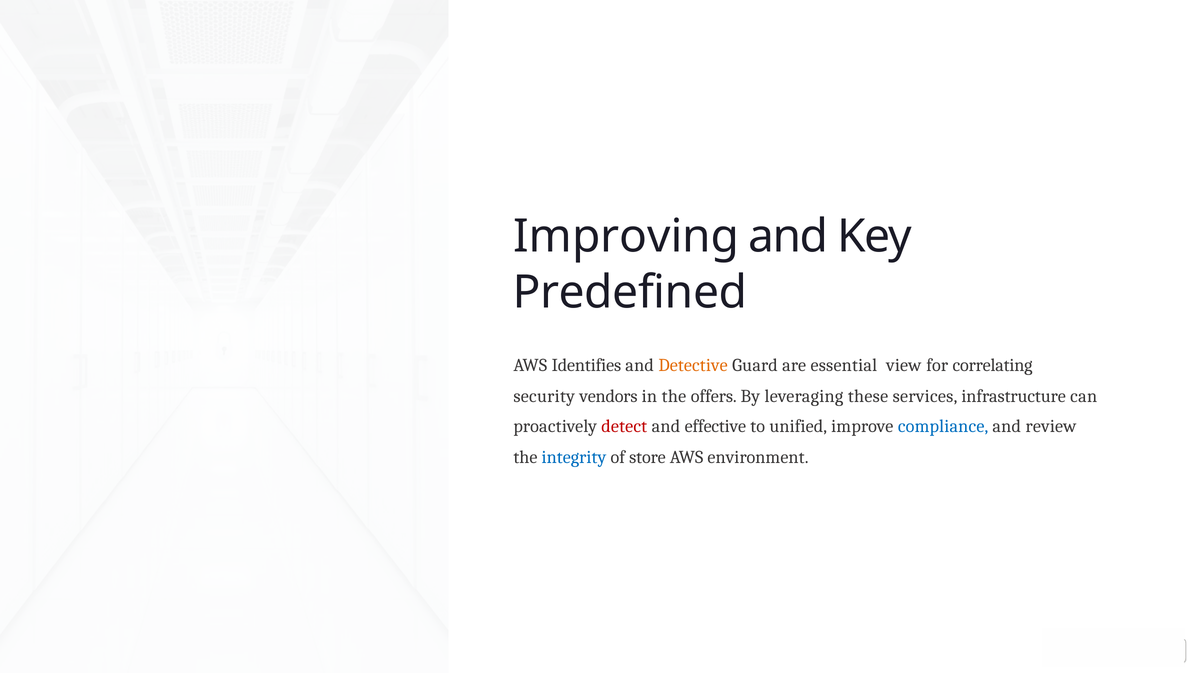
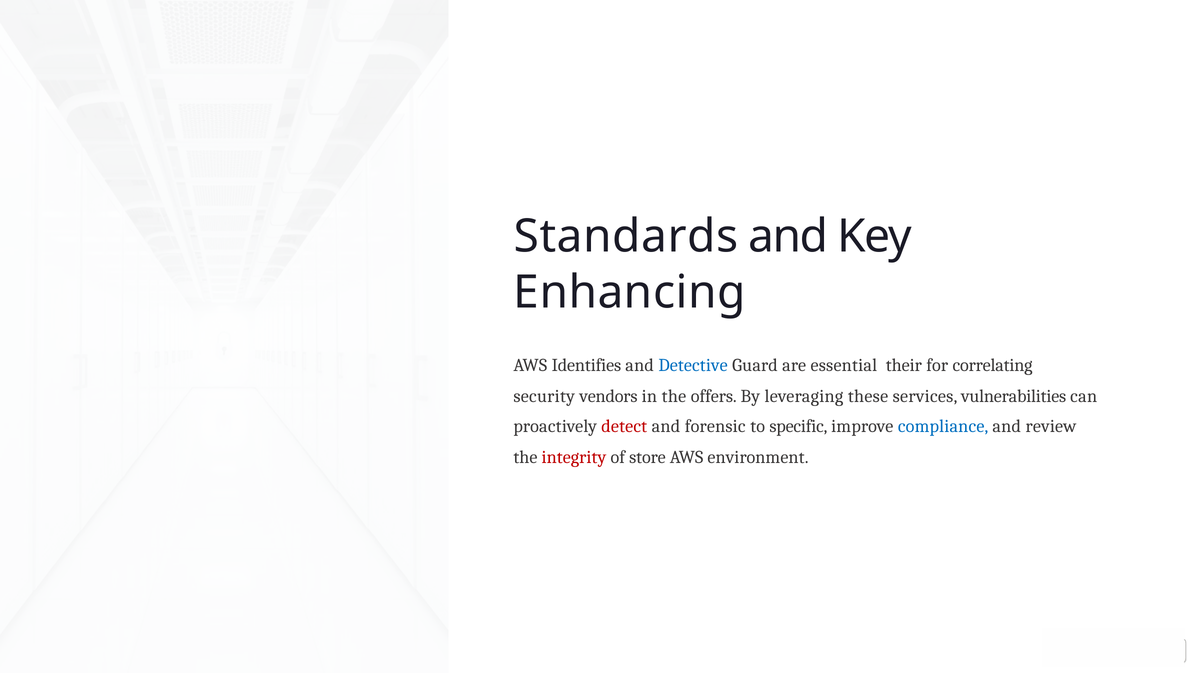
Improving: Improving -> Standards (626, 236)
Predefined: Predefined -> Enhancing (629, 292)
Detective colour: orange -> blue (693, 365)
view: view -> their (904, 365)
infrastructure: infrastructure -> vulnerabilities (1014, 396)
effective: effective -> forensic (715, 426)
unified: unified -> specific (798, 426)
integrity colour: blue -> red (574, 457)
